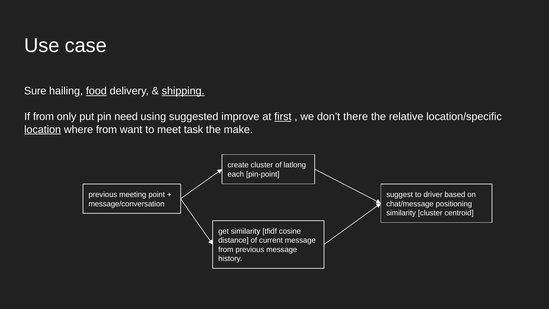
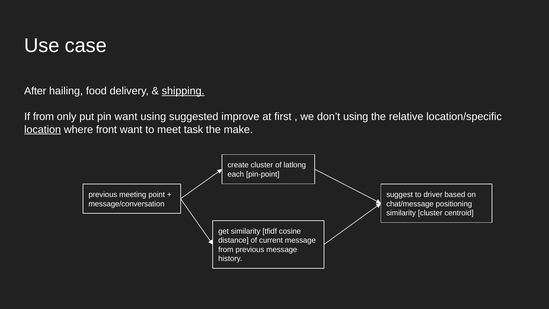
Sure: Sure -> After (35, 91)
food underline: present -> none (96, 91)
pin need: need -> want (126, 117)
first underline: present -> none (283, 117)
don’t there: there -> using (356, 117)
where from: from -> front (106, 129)
